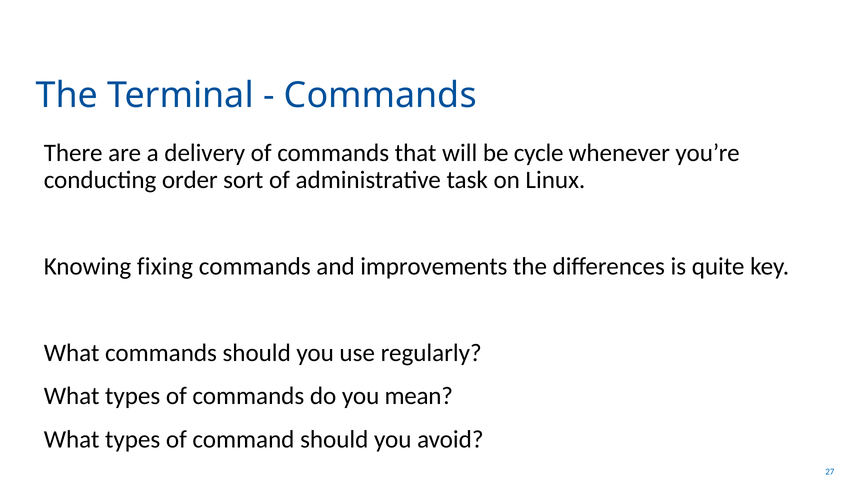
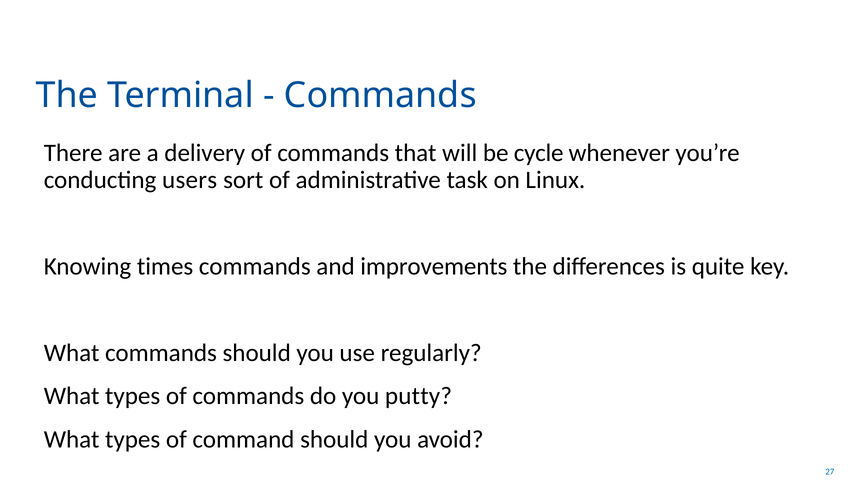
order: order -> users (190, 180)
fixing: fixing -> times (165, 267)
mean: mean -> putty (419, 396)
